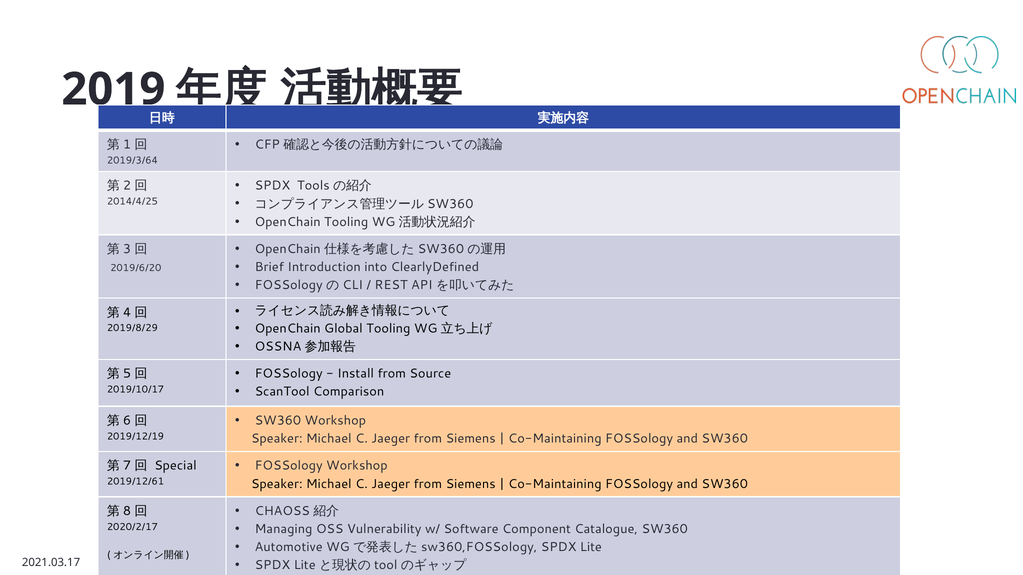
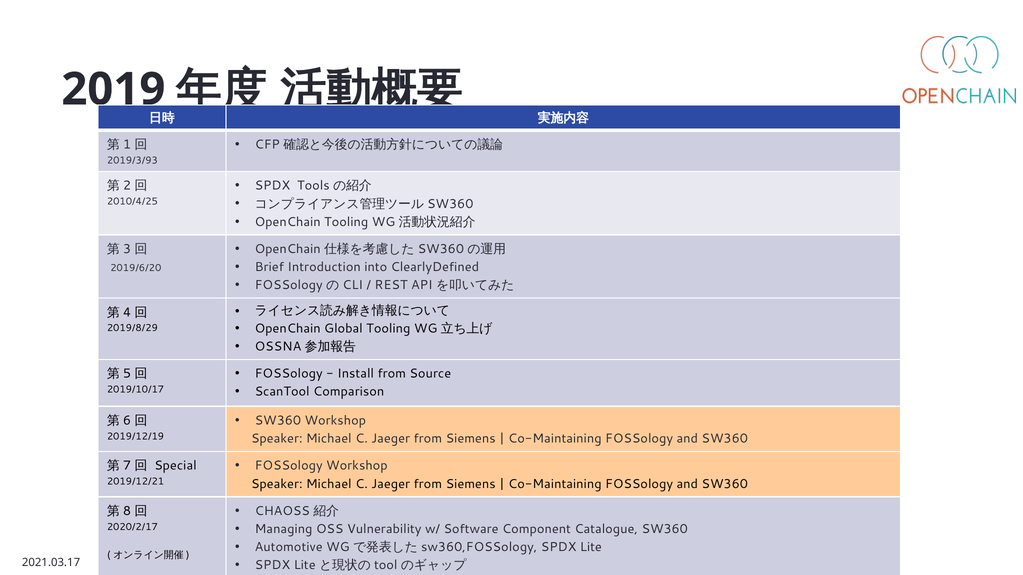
2019/3/64: 2019/3/64 -> 2019/3/93 (132, 160)
2014/4/25: 2014/4/25 -> 2010/4/25 (132, 202)
2019/12/61: 2019/12/61 -> 2019/12/21 (136, 482)
